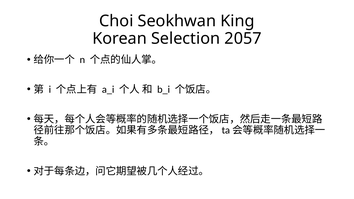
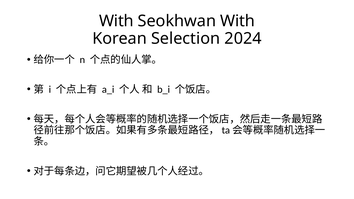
Choi: Choi -> With (116, 21)
Seokhwan King: King -> With (238, 21)
2057: 2057 -> 2024 (243, 39)
